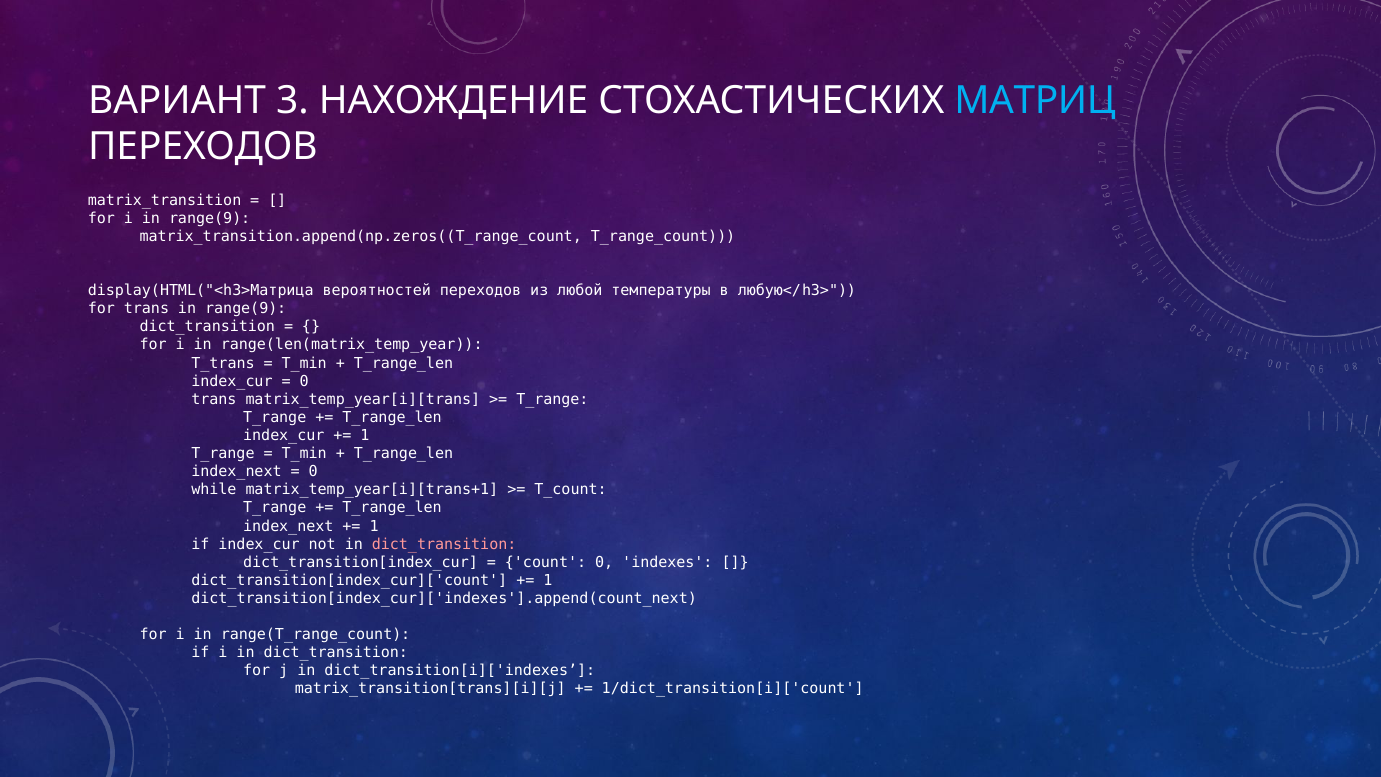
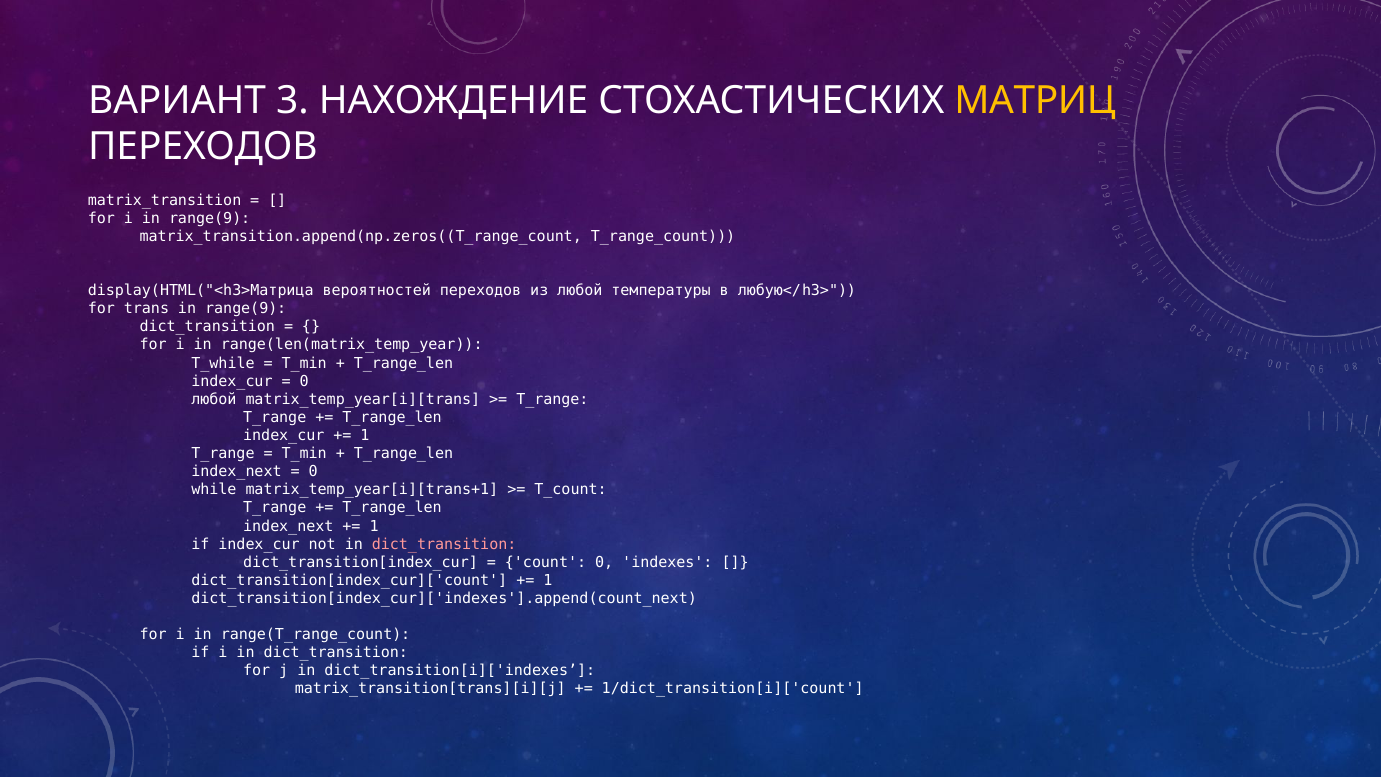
МАТРИЦ colour: light blue -> yellow (1035, 100)
T_trans: T_trans -> T_while (223, 363)
trans: trans -> любой (214, 399)
